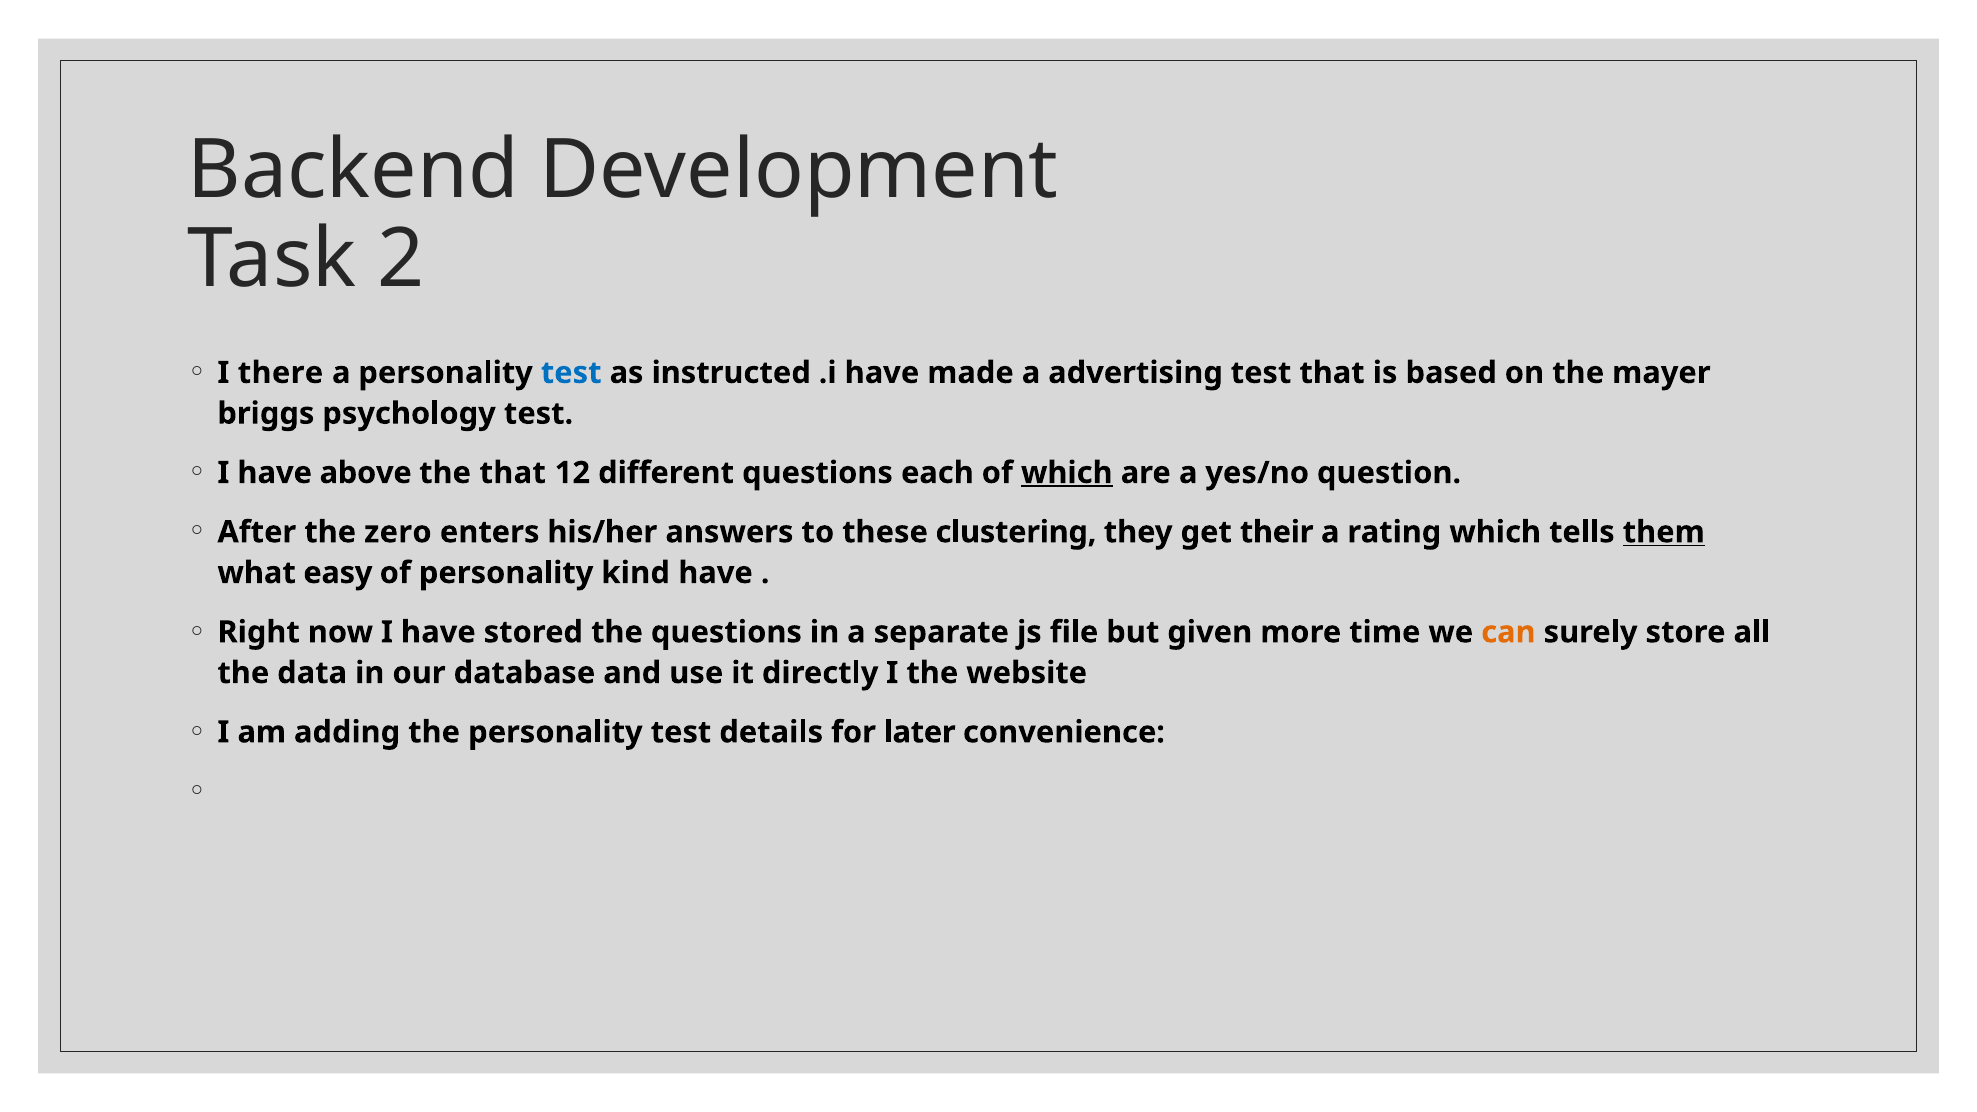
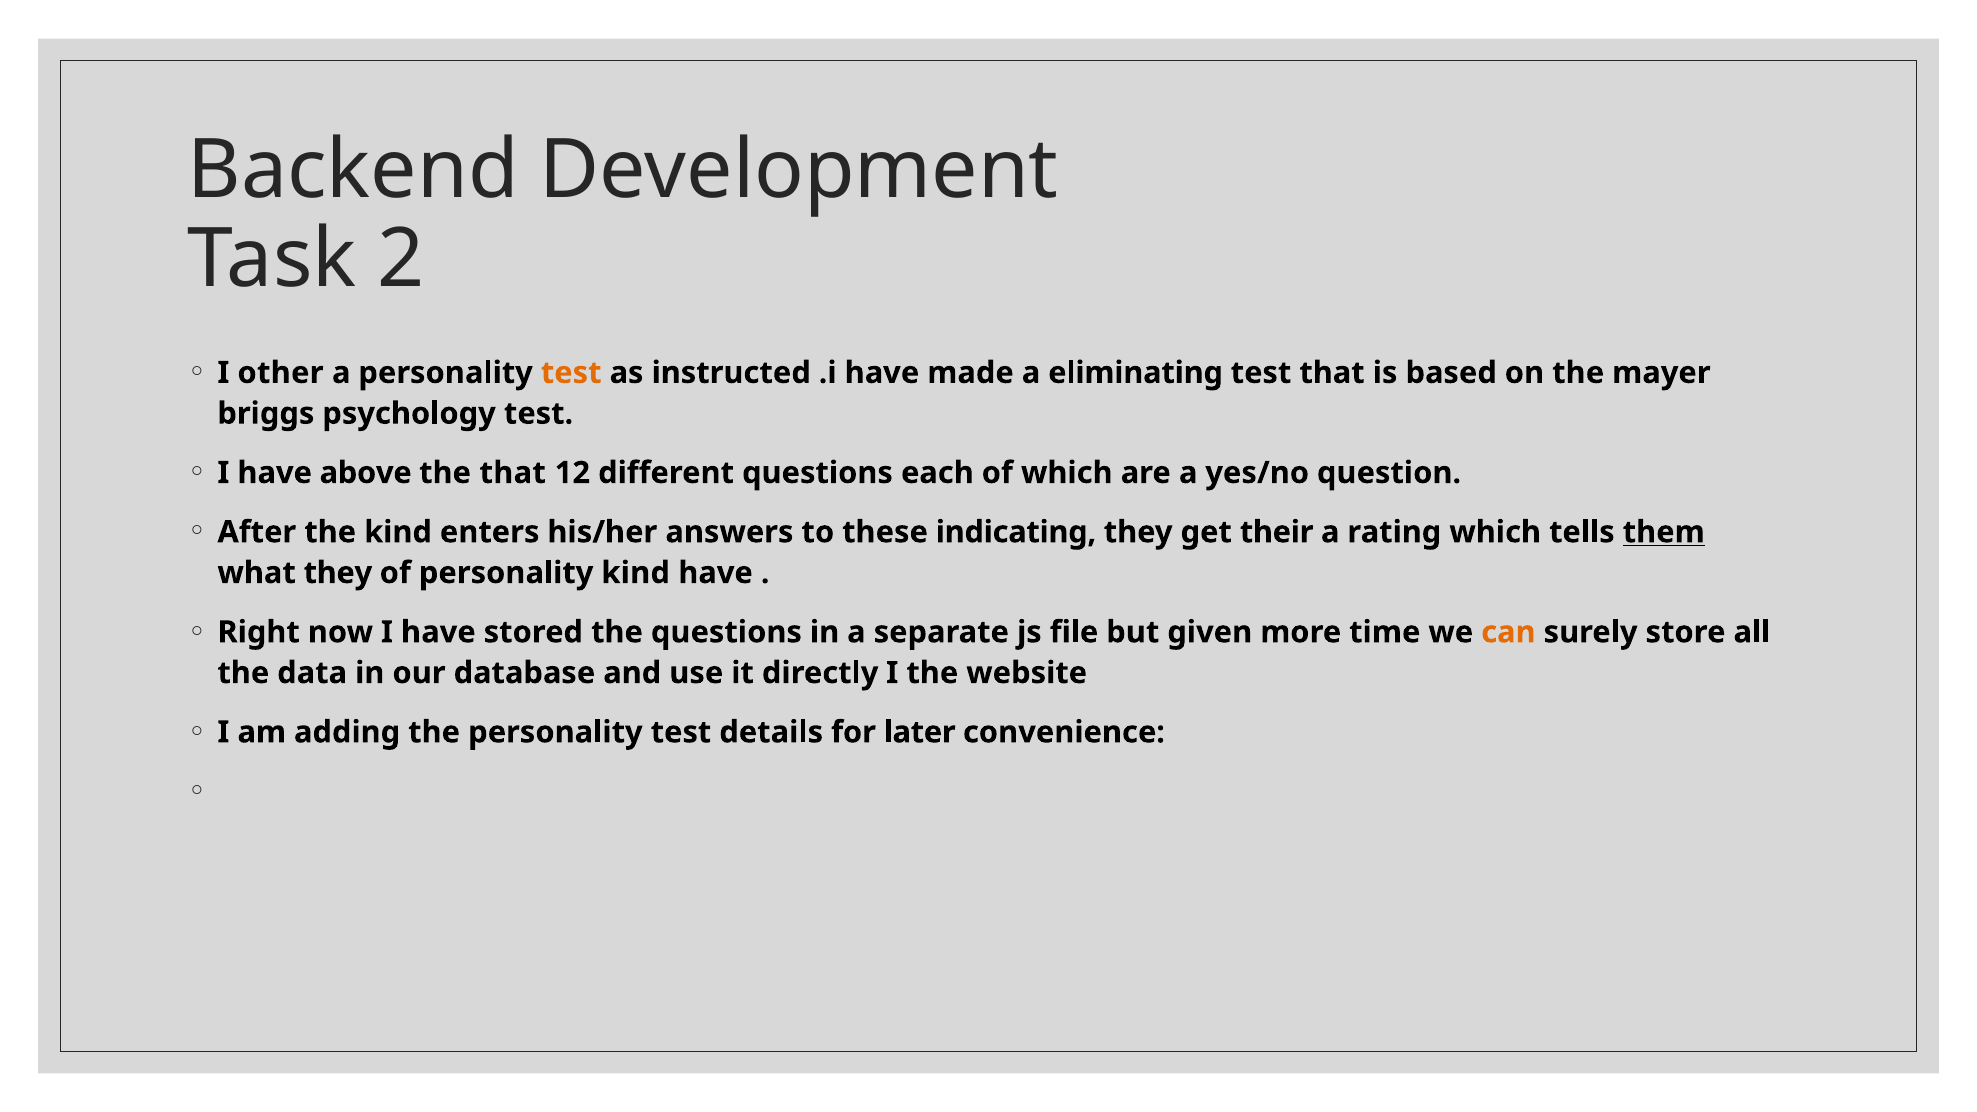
there: there -> other (280, 373)
test colour: blue -> orange (571, 373)
advertising: advertising -> eliminating (1136, 373)
which underline: present -> none (1067, 473)
the zero: zero -> kind (398, 532)
clustering: clustering -> indicating (1016, 532)
what easy: easy -> they (338, 573)
